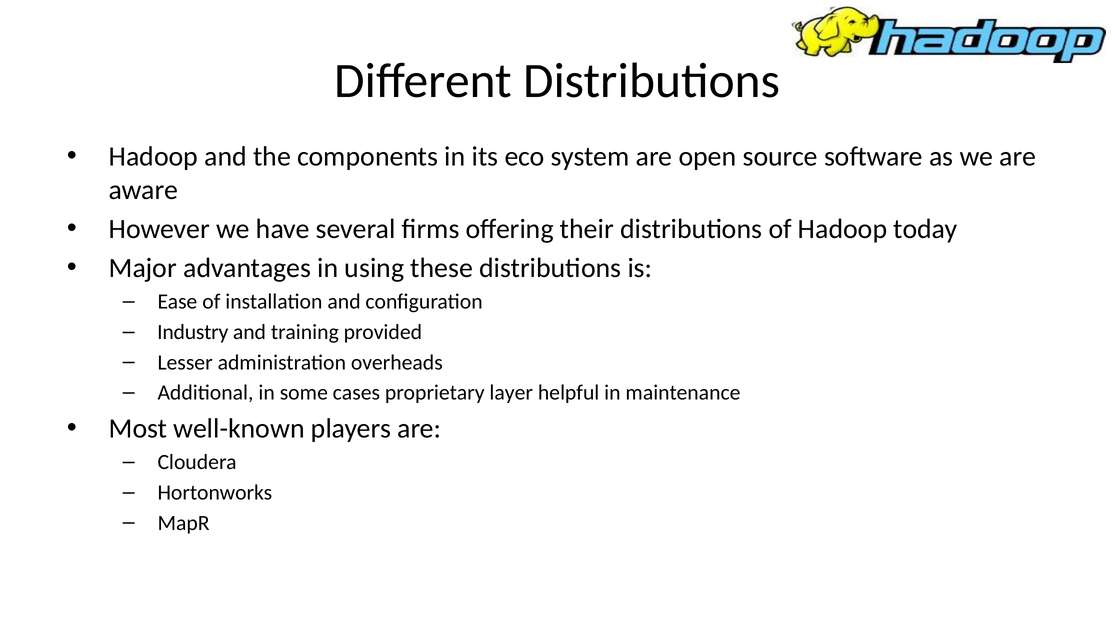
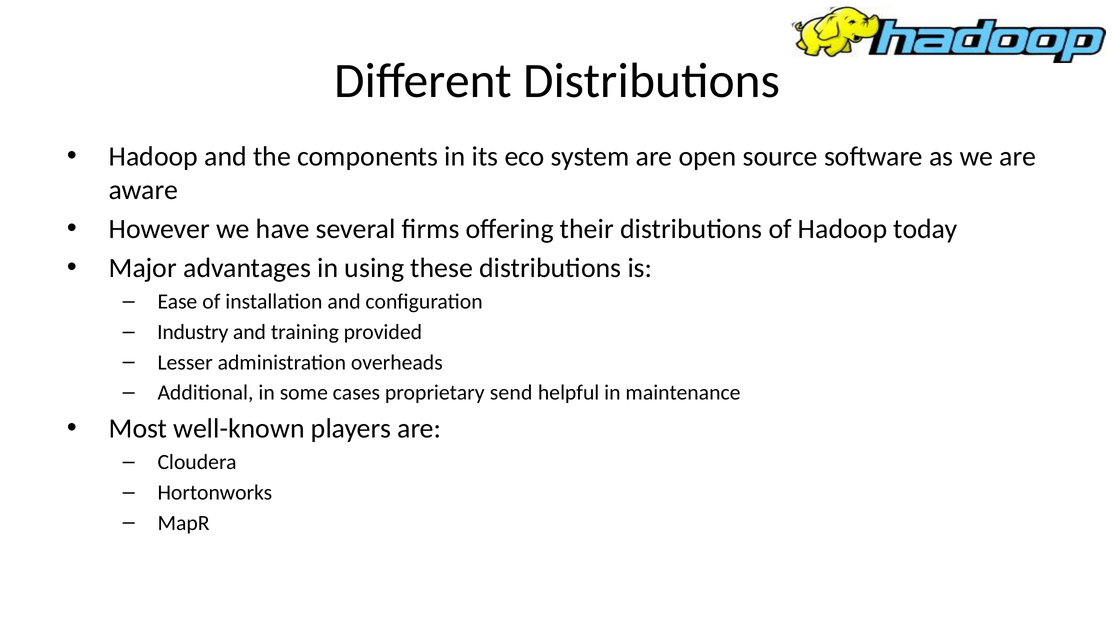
layer: layer -> send (511, 393)
